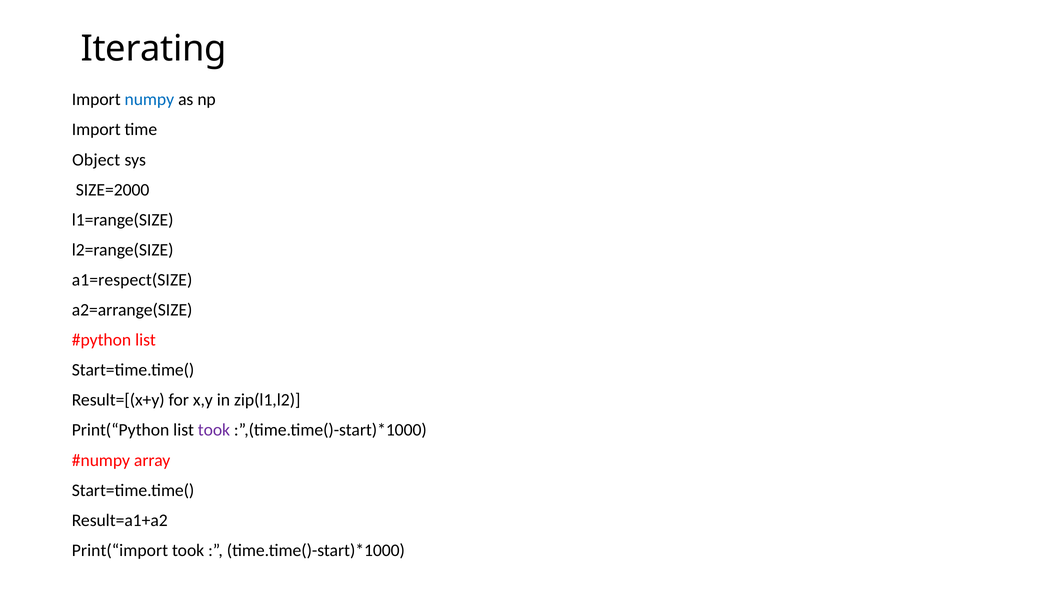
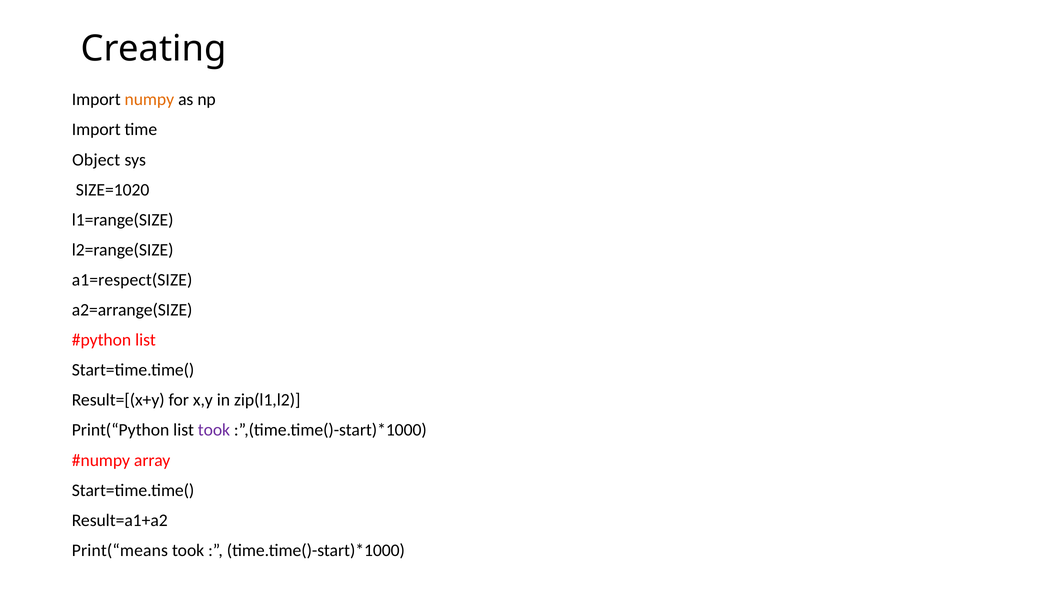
Iterating: Iterating -> Creating (154, 49)
numpy colour: blue -> orange (149, 100)
SIZE=2000: SIZE=2000 -> SIZE=1020 (113, 190)
Print(“import: Print(“import -> Print(“means (120, 550)
